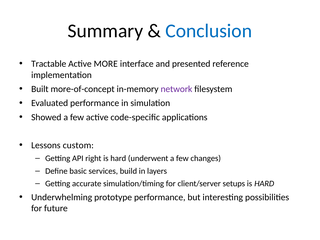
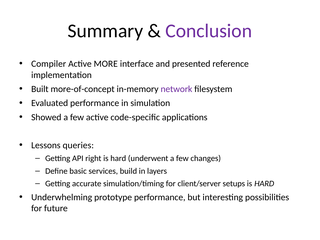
Conclusion colour: blue -> purple (209, 31)
Tractable: Tractable -> Compiler (49, 64)
custom: custom -> queries (78, 145)
